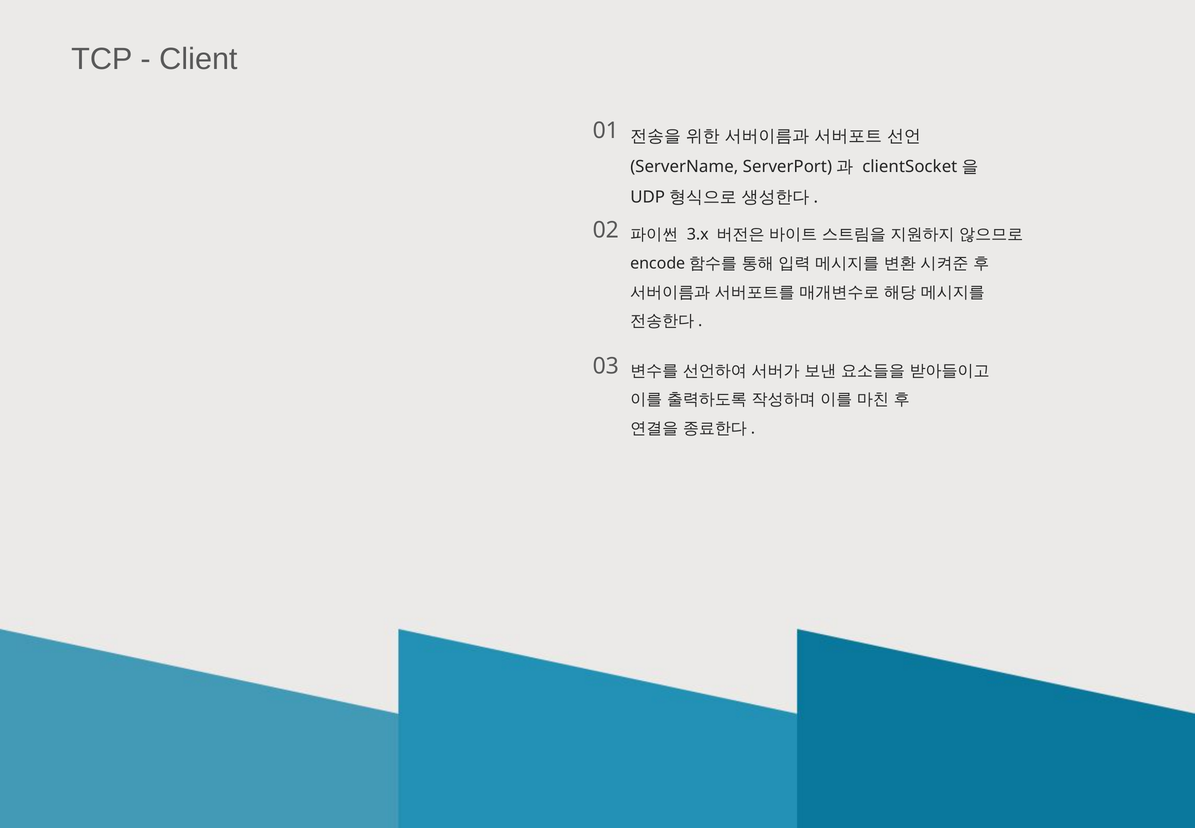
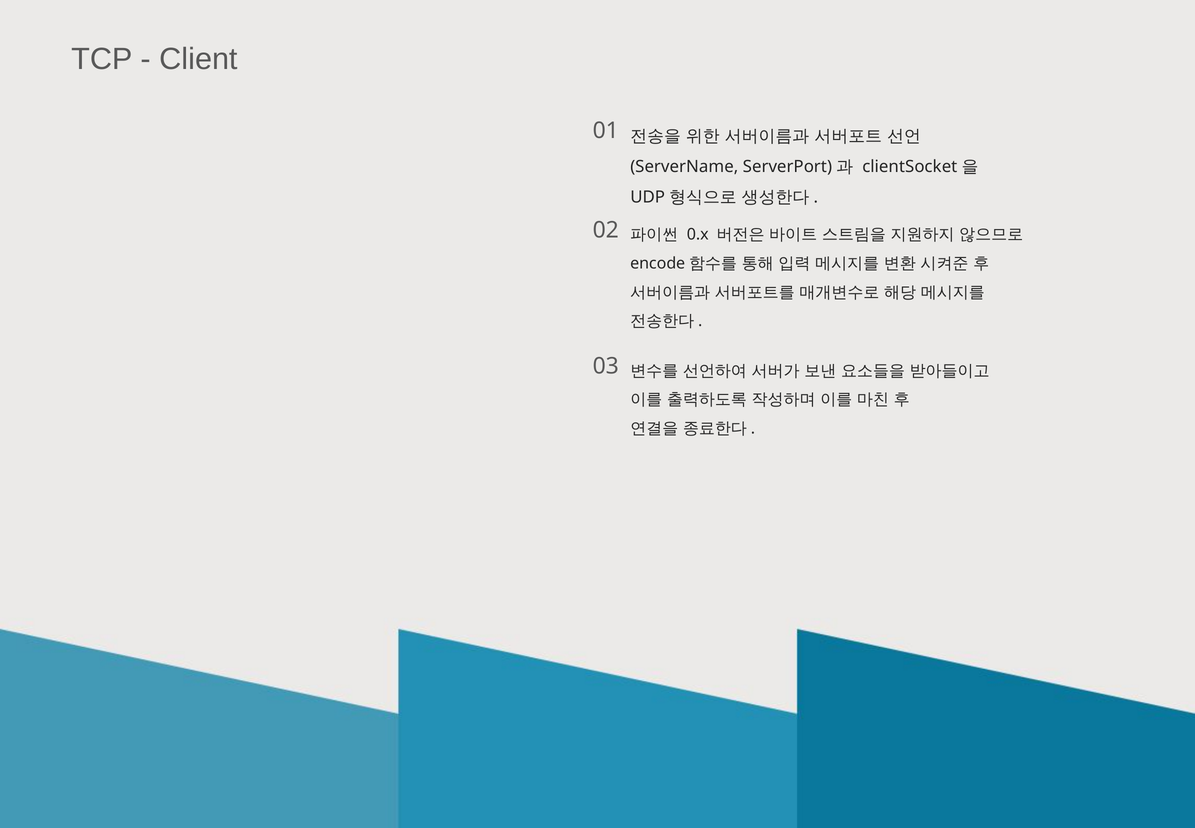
3.x: 3.x -> 0.x (698, 234)
